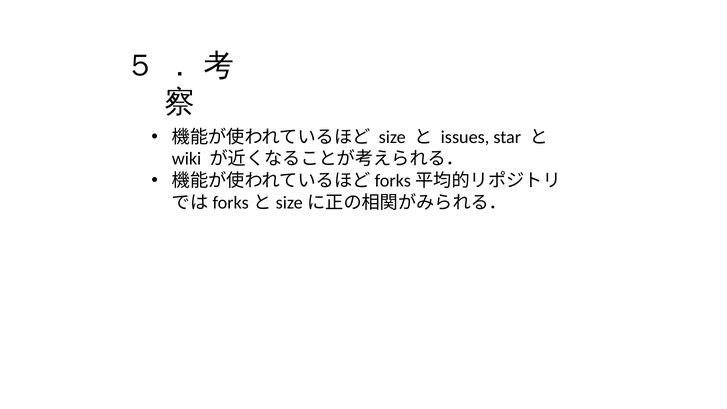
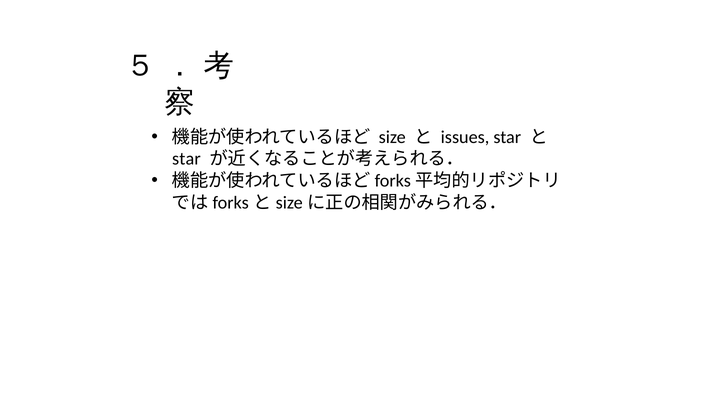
wiki: wiki -> star (186, 159)
